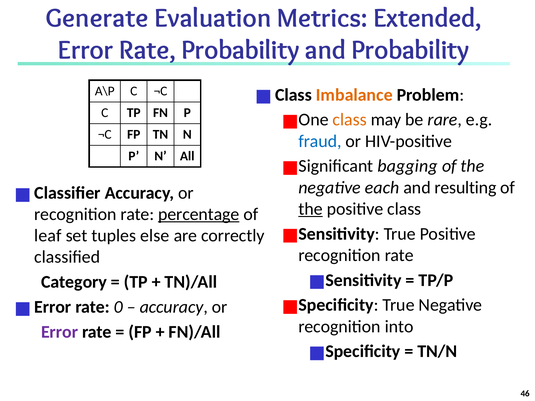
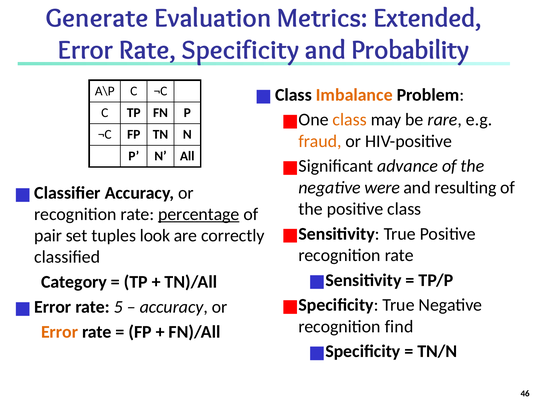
Rate Probability: Probability -> Specificity (240, 50)
fraud colour: blue -> orange (320, 141)
bagging: bagging -> advance (408, 166)
each: each -> were (382, 188)
the underline: present -> none (311, 209)
leaf: leaf -> pair (48, 236)
else: else -> look (155, 236)
0: 0 -> 5 (118, 307)
into: into -> find (399, 327)
Error colour: purple -> orange (60, 332)
